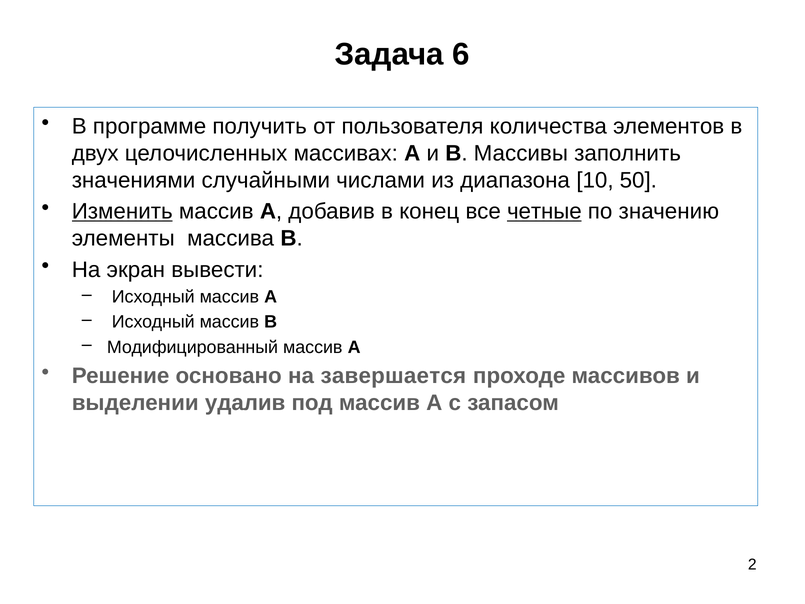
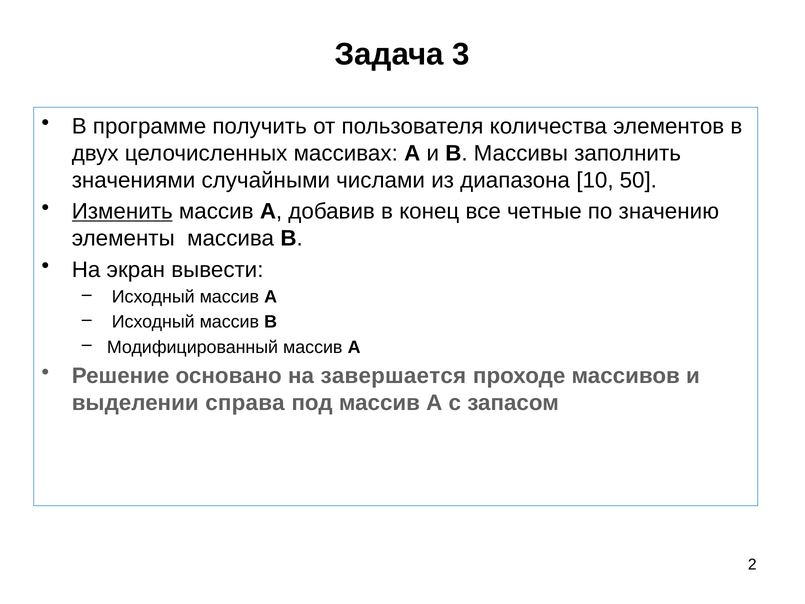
6: 6 -> 3 (461, 55)
четные underline: present -> none (544, 211)
удалив: удалив -> справа (245, 403)
